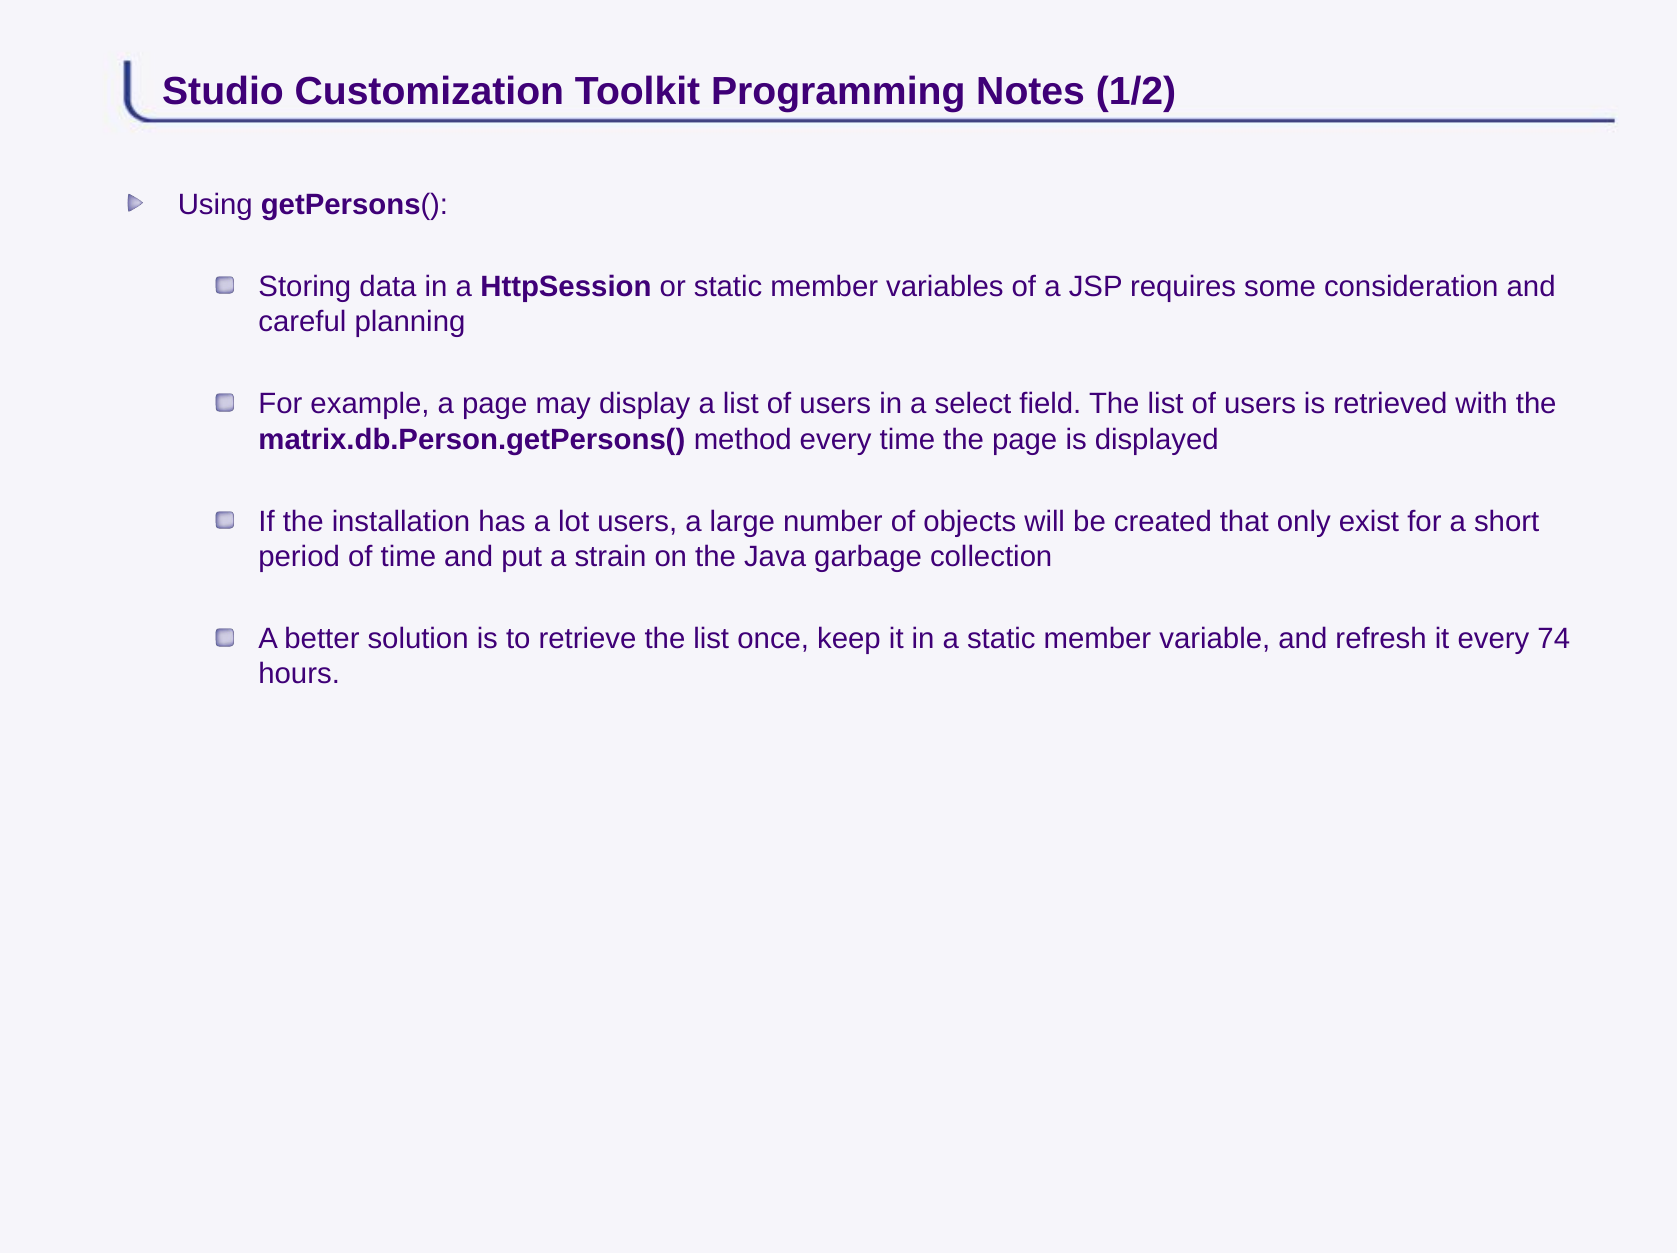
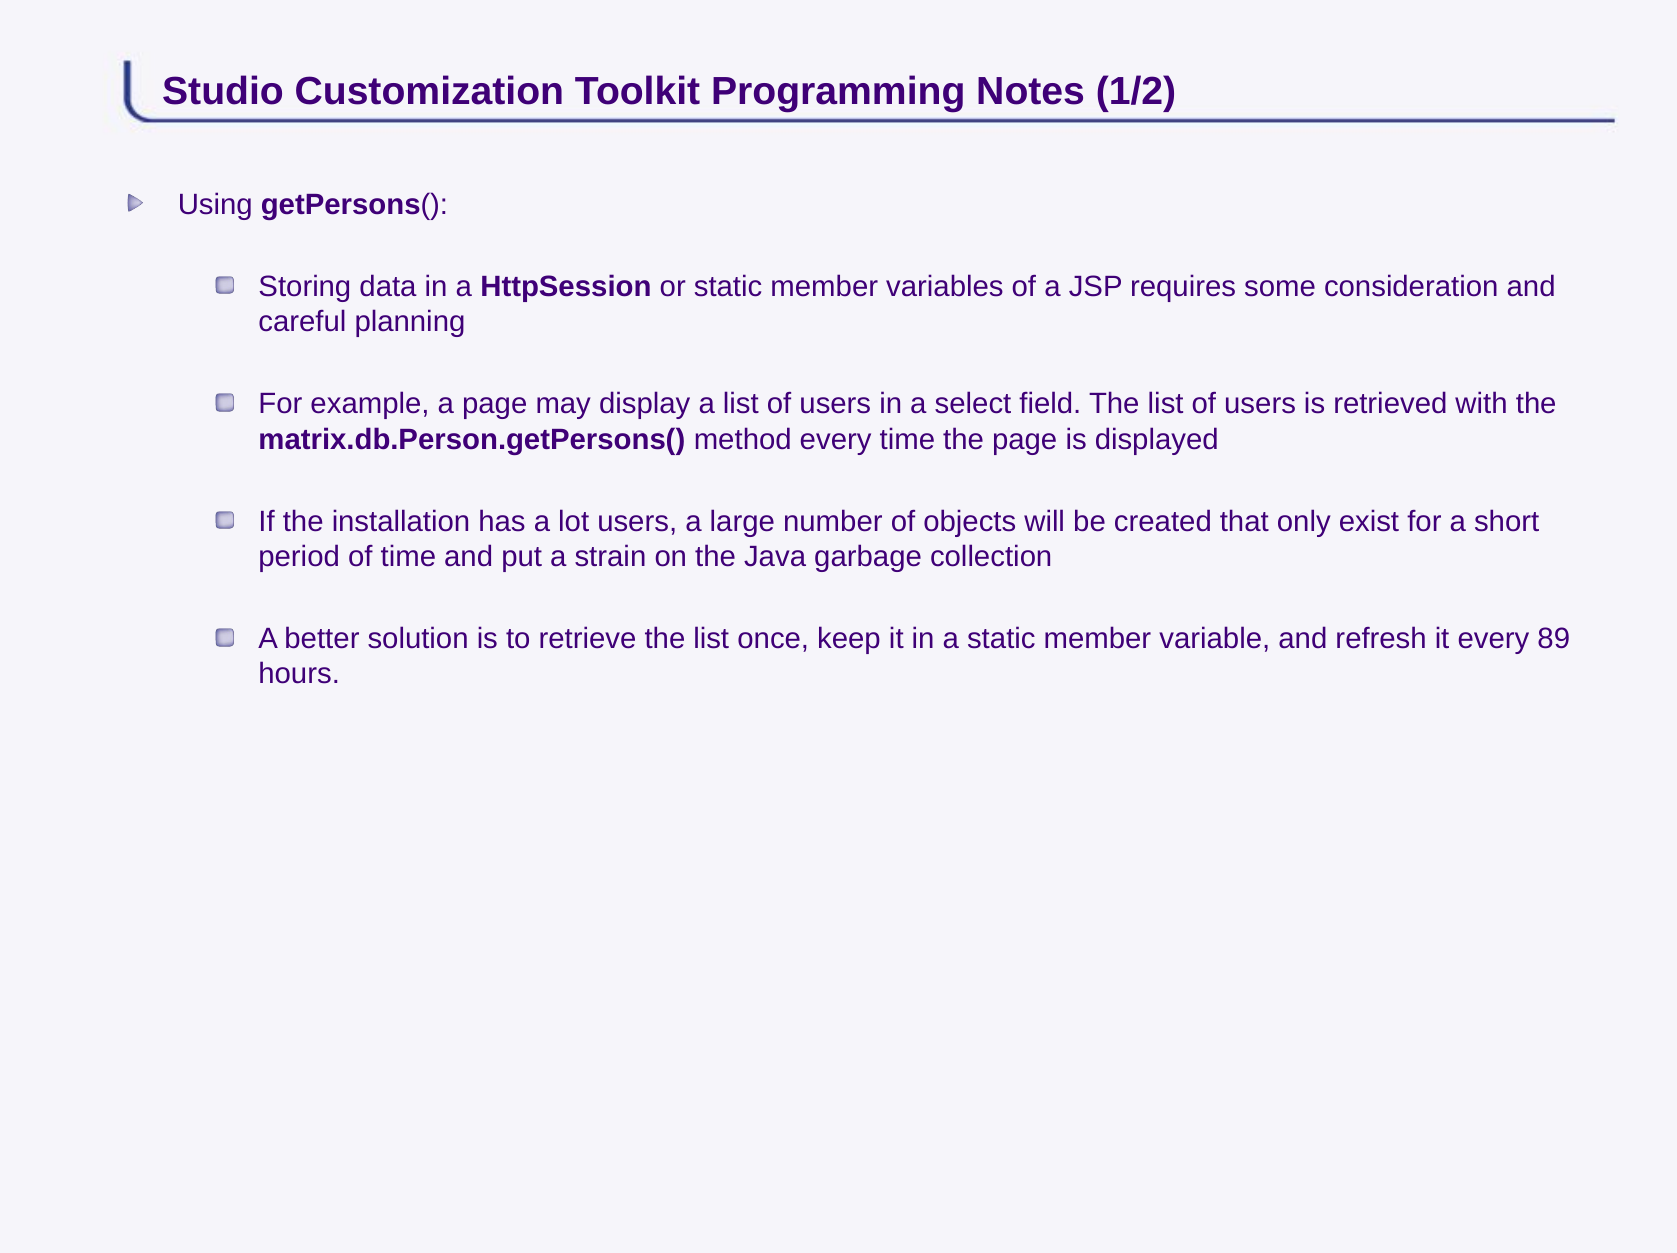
74: 74 -> 89 (1554, 639)
